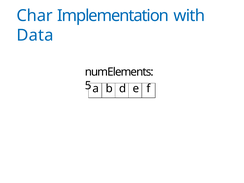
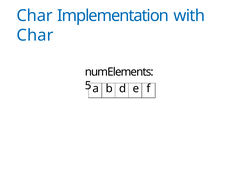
Data: Data -> Char (35, 35)
